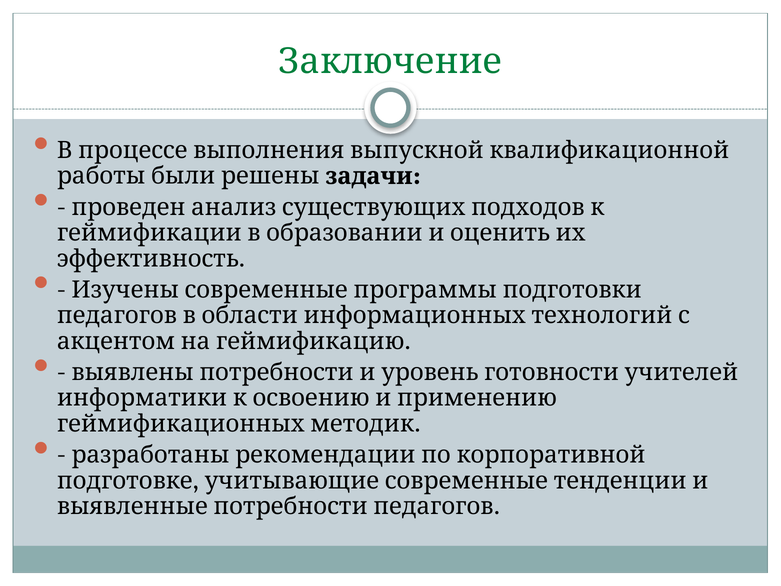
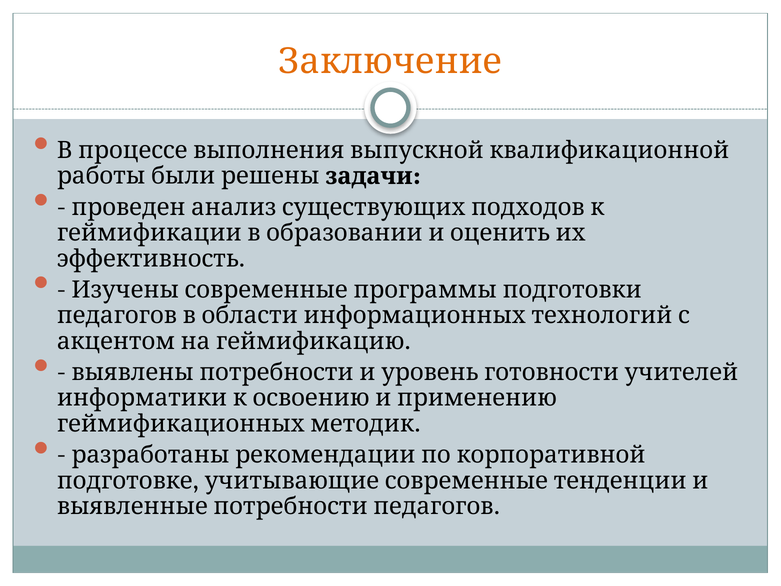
Заключение colour: green -> orange (390, 61)
